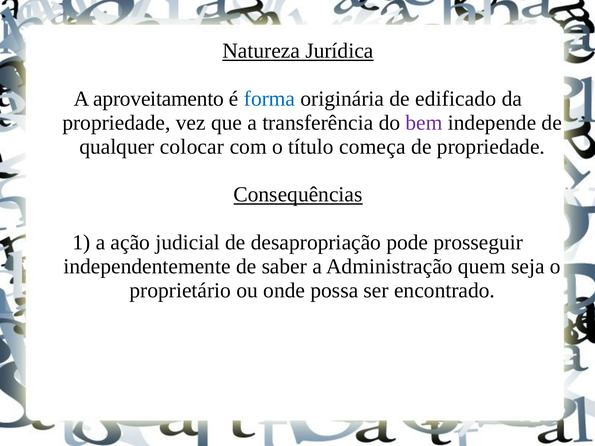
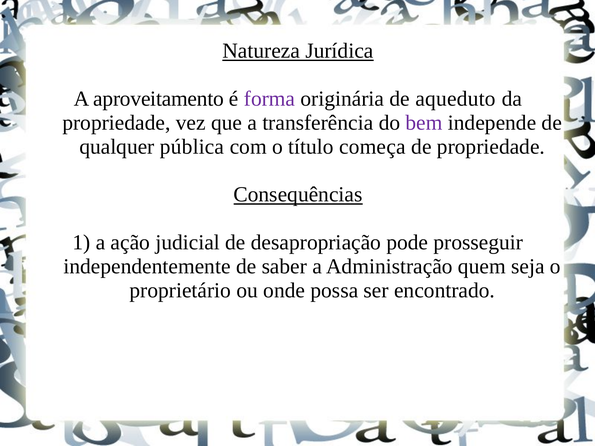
forma colour: blue -> purple (269, 99)
edificado: edificado -> aqueduto (456, 99)
colocar: colocar -> pública (192, 147)
